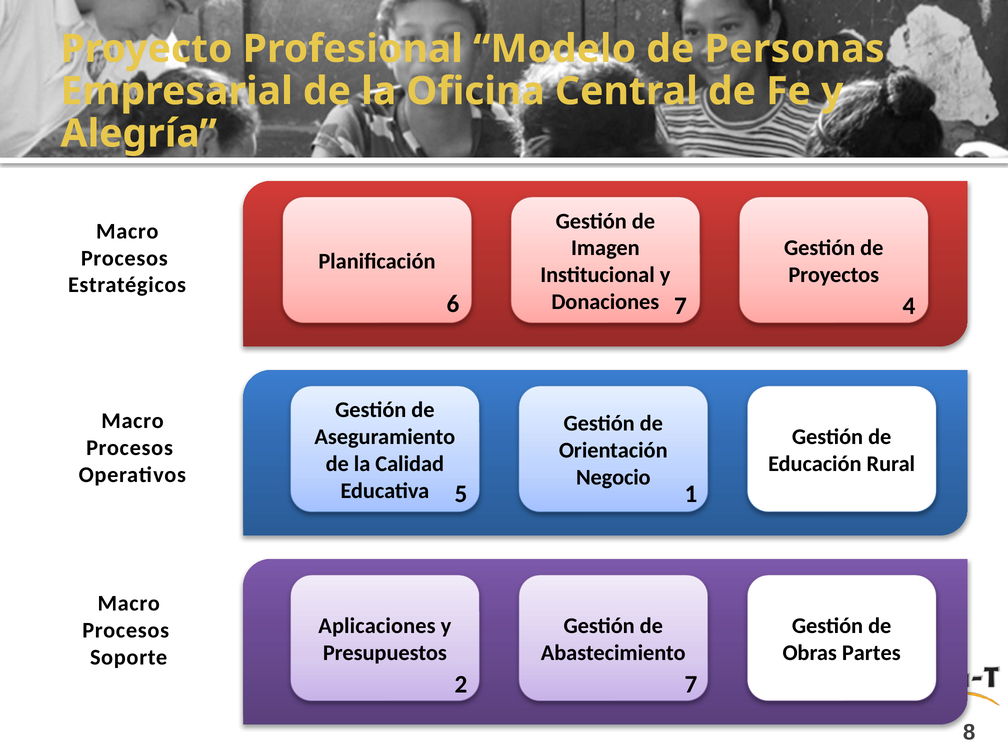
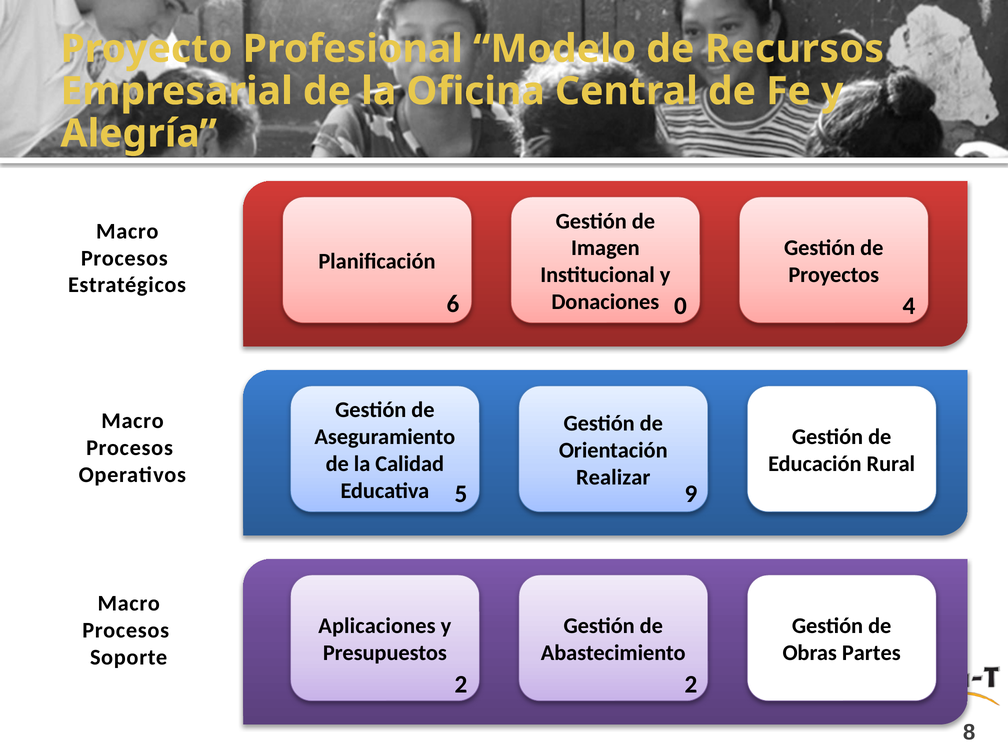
Personas: Personas -> Recursos (795, 49)
6 7: 7 -> 0 (681, 306)
Negocio: Negocio -> Realizar (613, 477)
1: 1 -> 9 (691, 494)
2 7: 7 -> 2 (691, 685)
